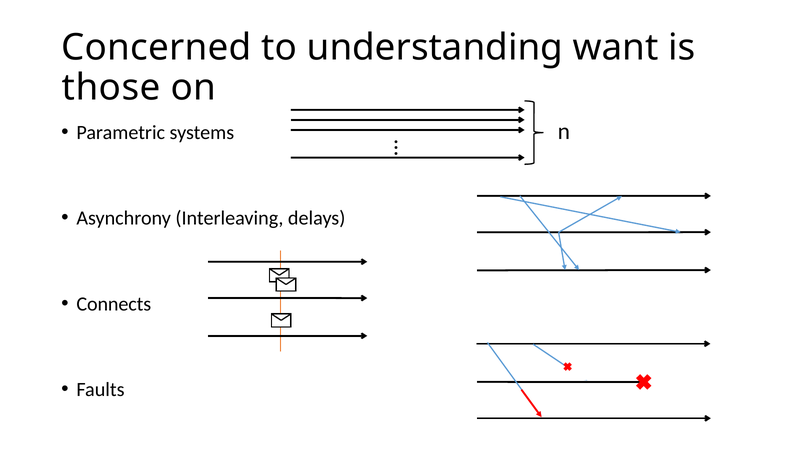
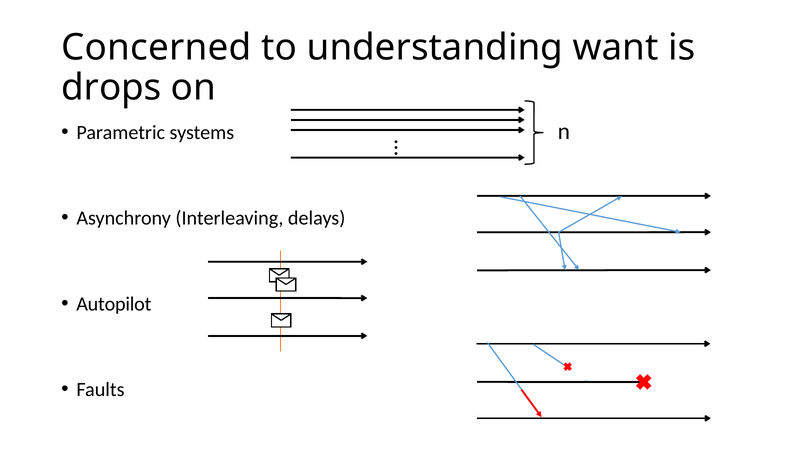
those: those -> drops (111, 88)
Connects: Connects -> Autopilot (114, 304)
